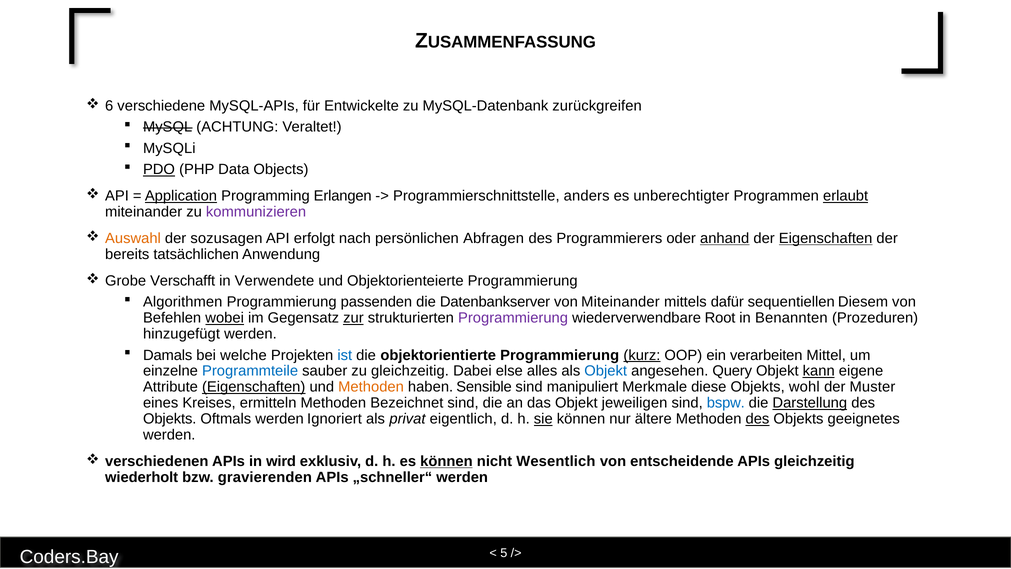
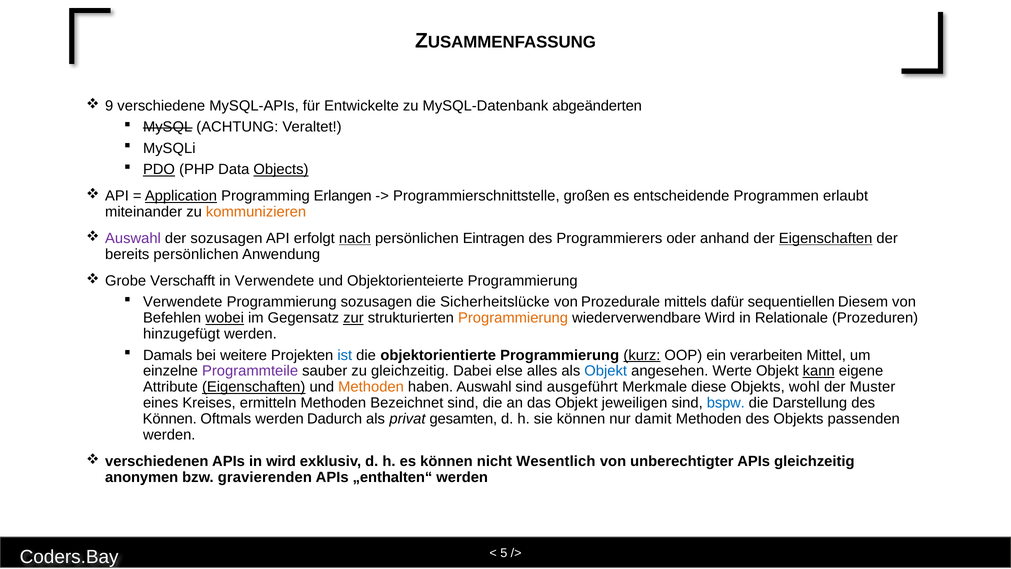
6: 6 -> 9 (109, 106)
zurückgreifen: zurückgreifen -> abgeänderten (597, 106)
Objects underline: none -> present (281, 169)
anders: anders -> großen (587, 196)
unberechtigter: unberechtigter -> entscheidende (681, 196)
erlaubt underline: present -> none (846, 196)
kommunizieren colour: purple -> orange (256, 212)
Auswahl colour: orange -> purple (133, 238)
nach underline: none -> present (355, 238)
Abfragen: Abfragen -> Eintragen (494, 238)
anhand underline: present -> none (725, 238)
bereits tatsächlichen: tatsächlichen -> persönlichen (196, 254)
Algorithmen: Algorithmen -> Verwendete (183, 302)
Programmierung passenden: passenden -> sozusagen (376, 302)
Datenbankserver: Datenbankserver -> Sicherheitslücke (495, 302)
von Miteinander: Miteinander -> Prozedurale (621, 302)
Programmierung colour: purple -> orange (513, 318)
wiederverwendbare Root: Root -> Wird (720, 318)
Benannten: Benannten -> Relationale (791, 318)
welche: welche -> weitere (244, 355)
Programmteile colour: blue -> purple (250, 371)
Query: Query -> Werte (732, 371)
haben Sensible: Sensible -> Auswahl (484, 387)
manipuliert: manipuliert -> ausgeführt (582, 387)
Darstellung underline: present -> none (810, 403)
Objekts: Objekts -> Können (170, 419)
Ignoriert: Ignoriert -> Dadurch (335, 419)
eigentlich: eigentlich -> gesamten (463, 419)
sie underline: present -> none (543, 419)
ältere: ältere -> damit (653, 419)
des underline: present -> none (757, 419)
geeignetes: geeignetes -> passenden (864, 419)
können underline: present -> none (446, 461)
entscheidende: entscheidende -> unberechtigter (682, 461)
wiederholt: wiederholt -> anonymen (142, 477)
„schneller“: „schneller“ -> „enthalten“ (392, 477)
